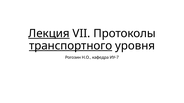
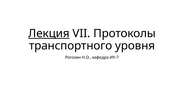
транспортного underline: present -> none (71, 46)
